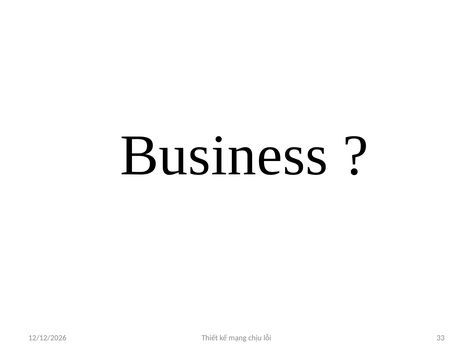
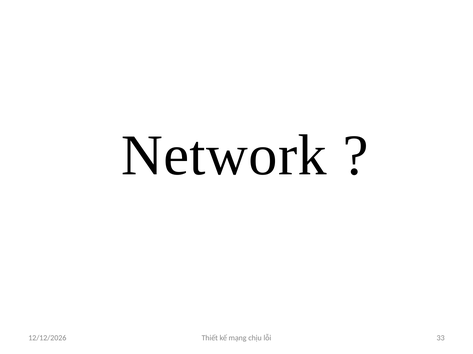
Business: Business -> Network (224, 156)
